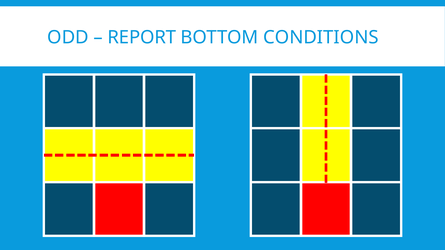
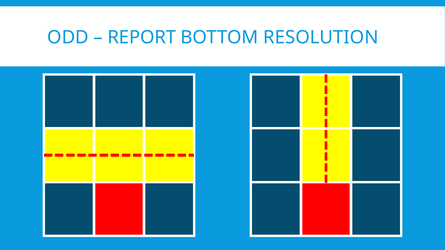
CONDITIONS: CONDITIONS -> RESOLUTION (321, 37)
